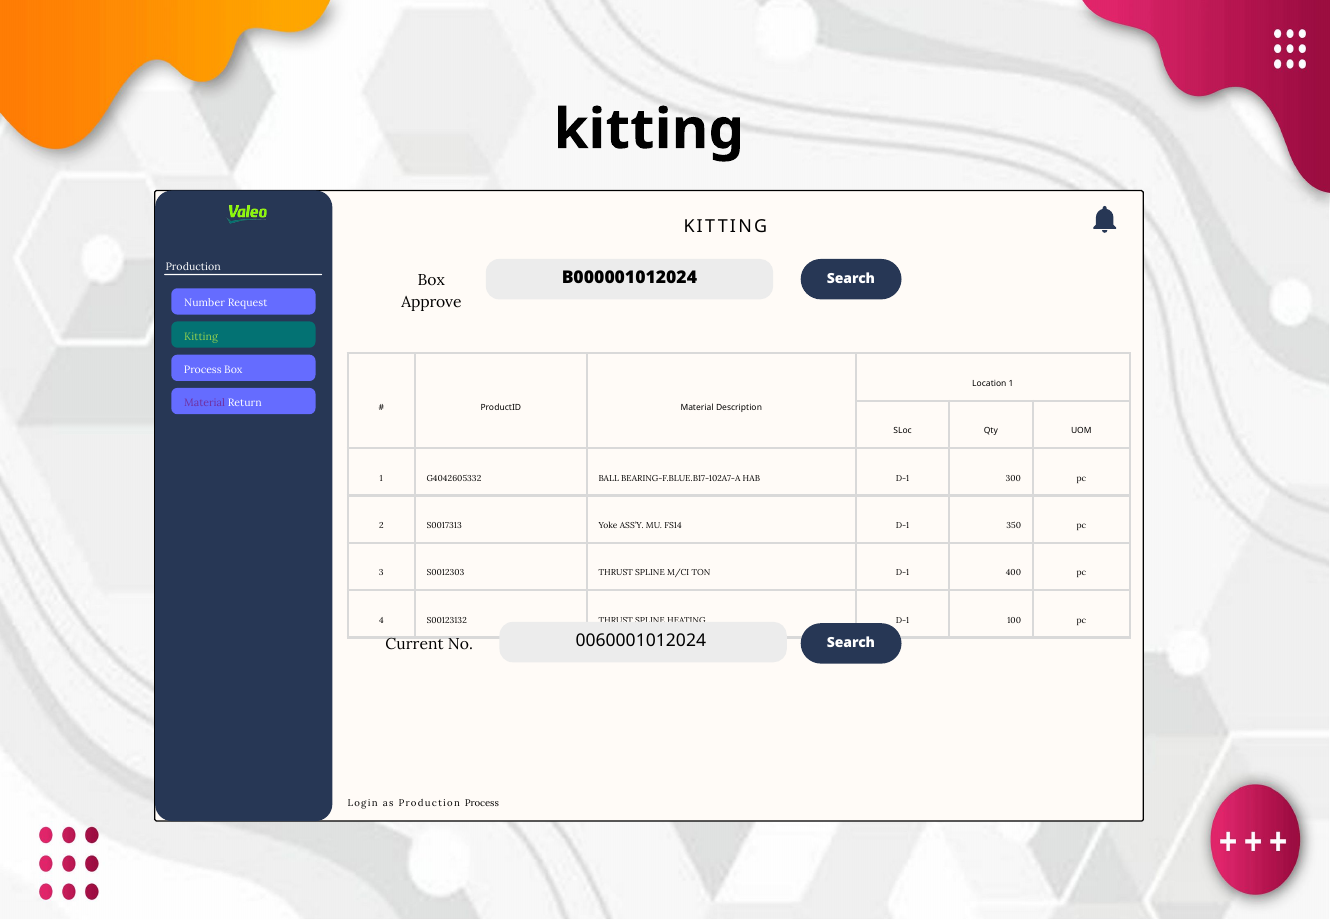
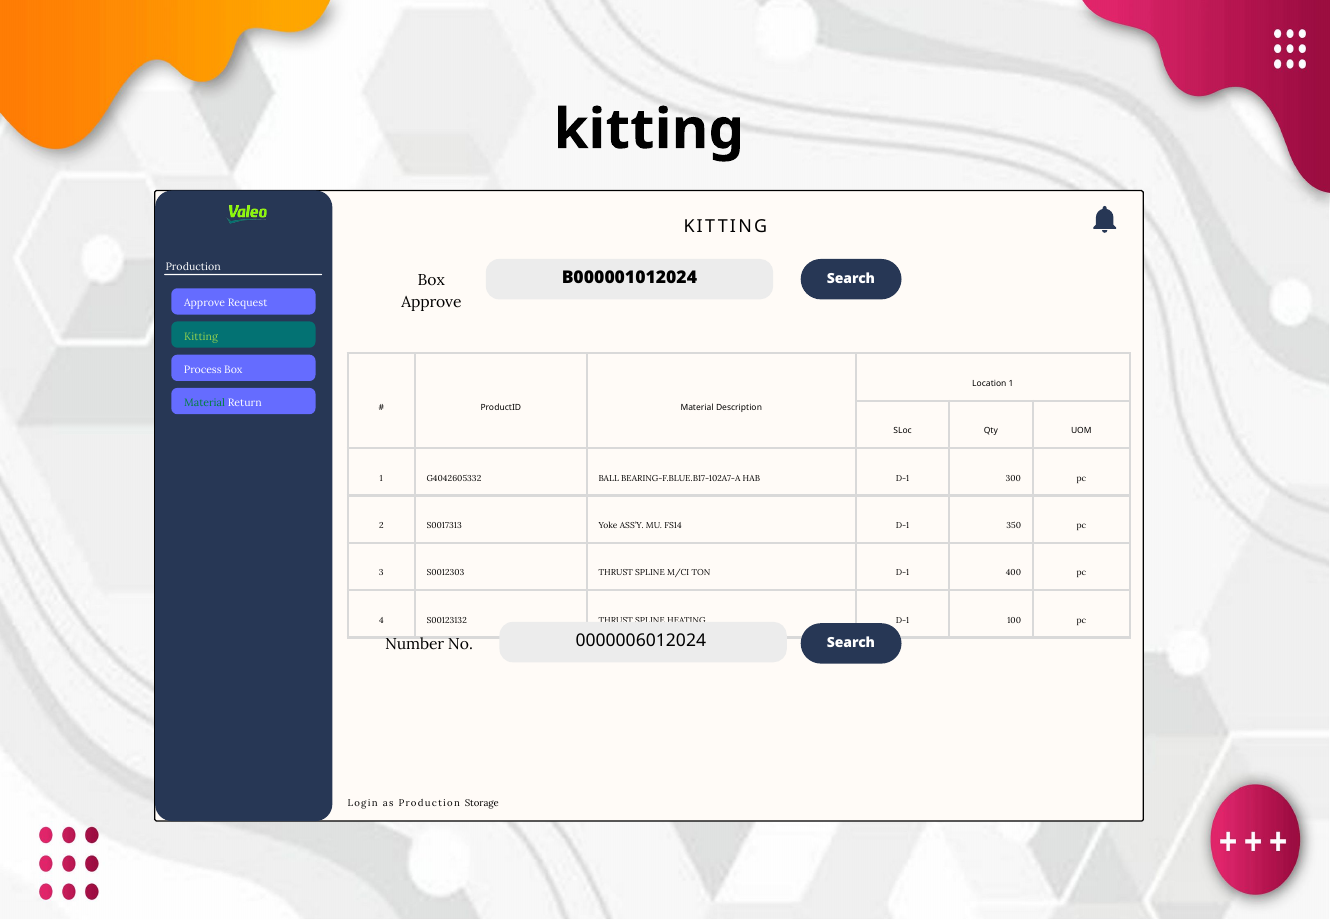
Number: Number -> Approve (205, 304)
Material colour: purple -> green (205, 403)
Current: Current -> Number (415, 645)
0060001012024: 0060001012024 -> 0000006012024 (641, 642)
Production Process: Process -> Storage (482, 804)
